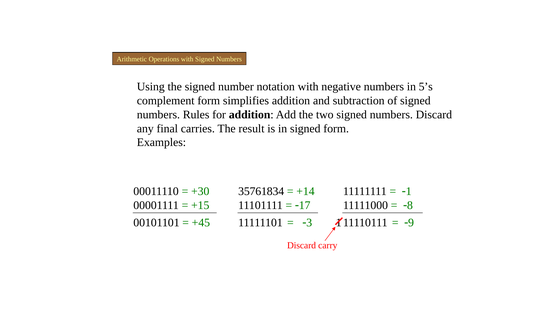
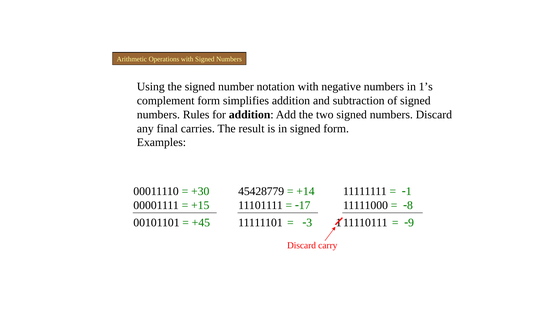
5’s: 5’s -> 1’s (426, 87)
35761834: 35761834 -> 45428779 (261, 192)
